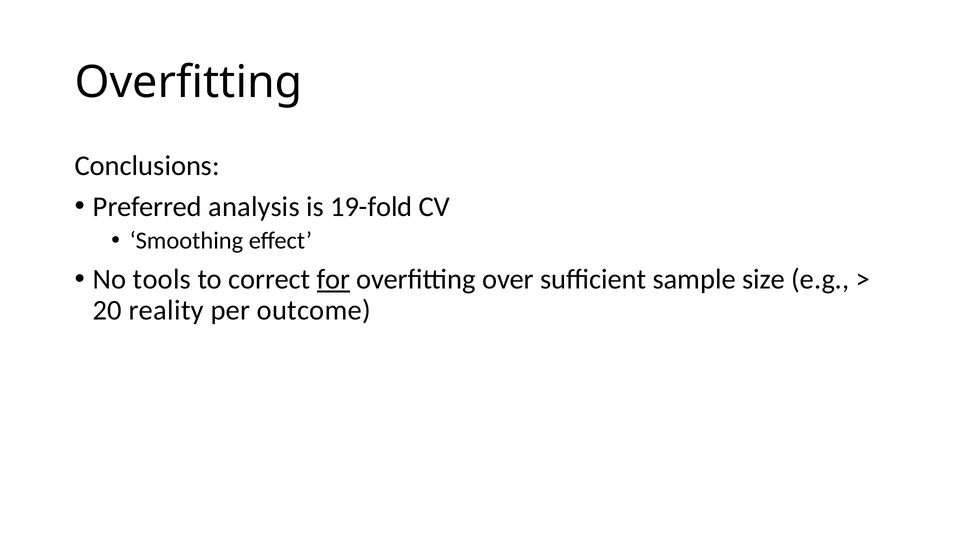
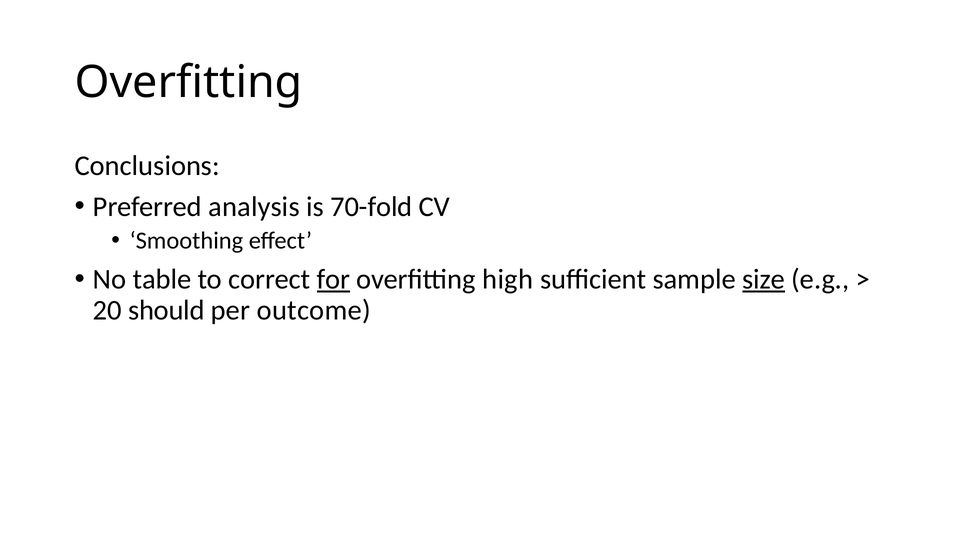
19-fold: 19-fold -> 70-fold (371, 207)
tools: tools -> table (162, 279)
over: over -> high (508, 279)
size underline: none -> present (764, 279)
reality: reality -> should (166, 310)
